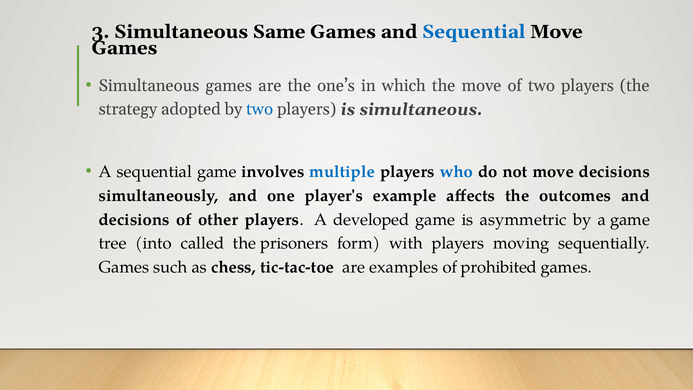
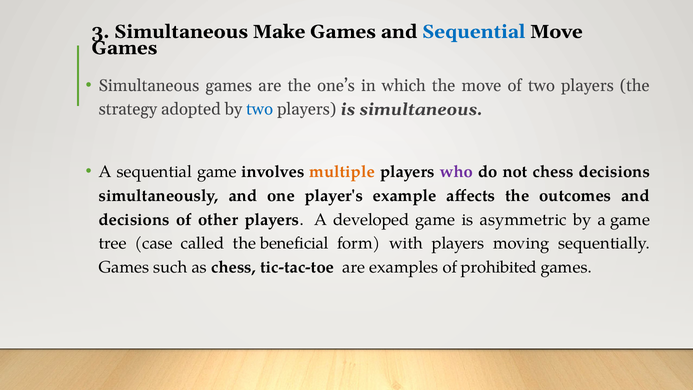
Same: Same -> Make (279, 32)
multiple colour: blue -> orange (342, 172)
who colour: blue -> purple (456, 172)
not move: move -> chess (553, 172)
into: into -> case (154, 243)
prisoners: prisoners -> beneficial (294, 243)
